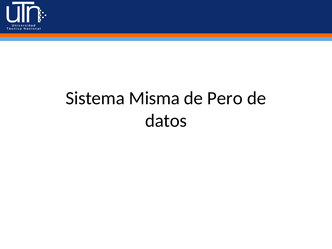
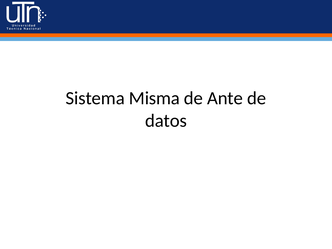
Pero: Pero -> Ante (225, 98)
